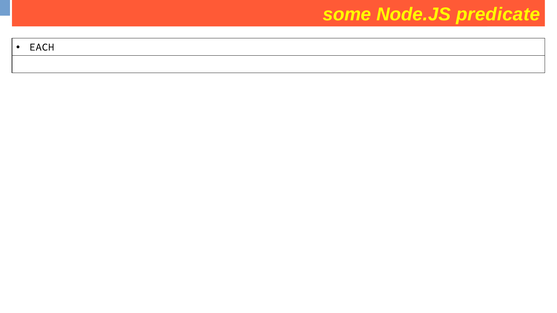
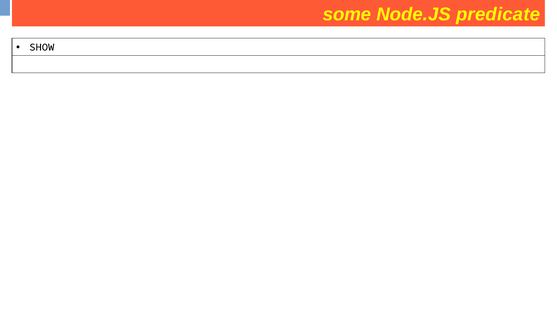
EACH: EACH -> SHOW (42, 47)
